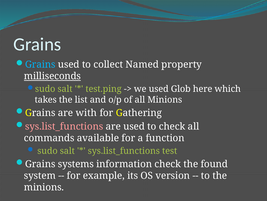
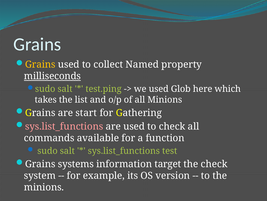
Grains colour: light blue -> yellow (40, 64)
with: with -> start (86, 112)
information check: check -> target (168, 163)
the found: found -> check (214, 163)
